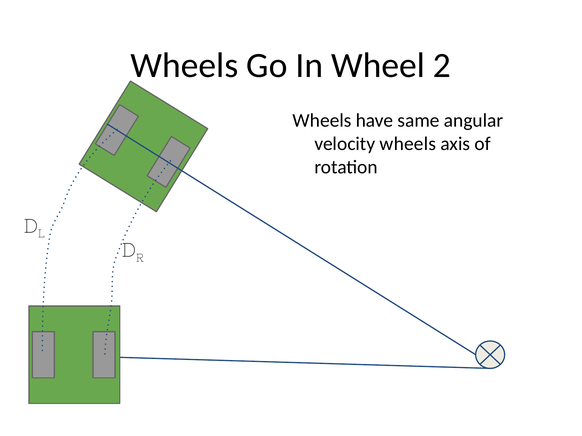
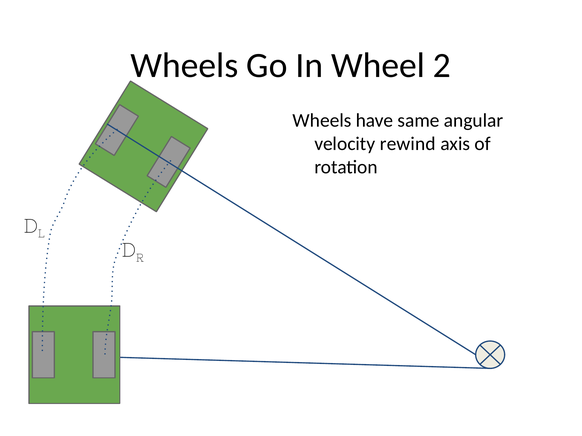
velocity wheels: wheels -> rewind (408, 144)
